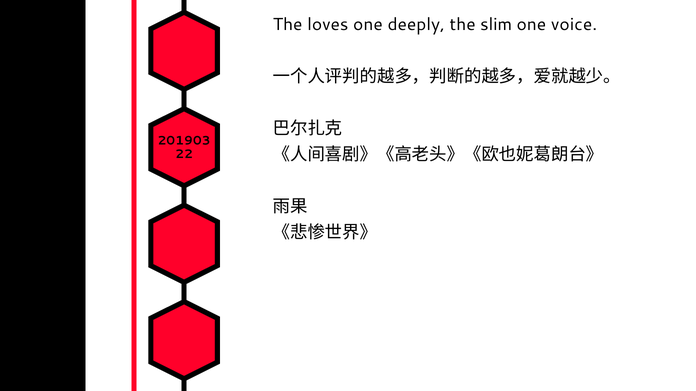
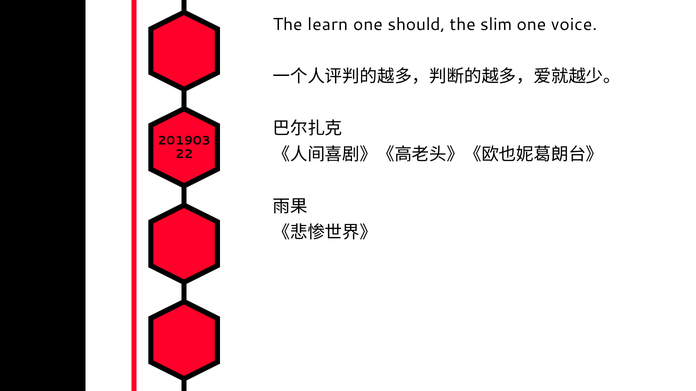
loves: loves -> learn (328, 24)
deeply: deeply -> should (416, 24)
